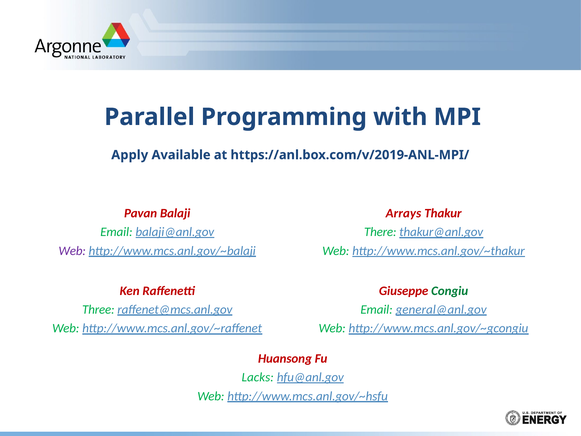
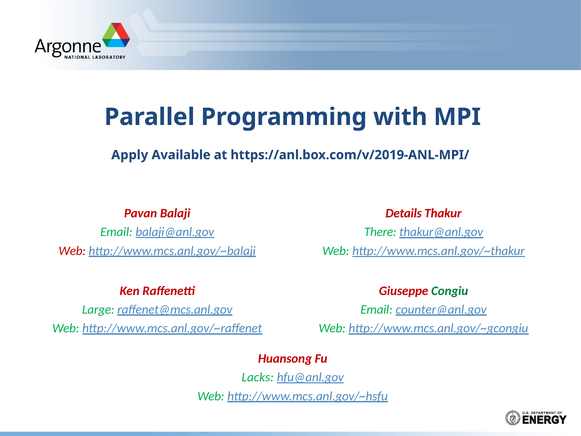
Arrays: Arrays -> Details (404, 213)
Web colour: purple -> red (72, 251)
Three: Three -> Large (98, 309)
general@anl.gov: general@anl.gov -> counter@anl.gov (441, 309)
